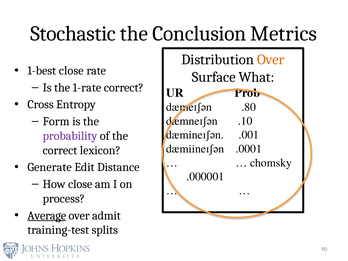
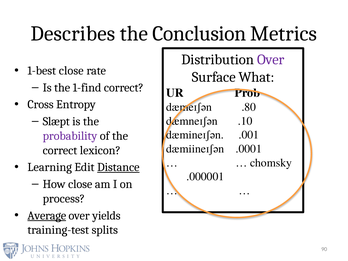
Stochastic: Stochastic -> Describes (73, 34)
Over colour: orange -> purple (271, 60)
1-rate: 1-rate -> 1-find (87, 88)
Form: Form -> Slæpt (56, 121)
Generate: Generate -> Learning (50, 167)
Distance underline: none -> present (118, 167)
admit: admit -> yields (106, 216)
